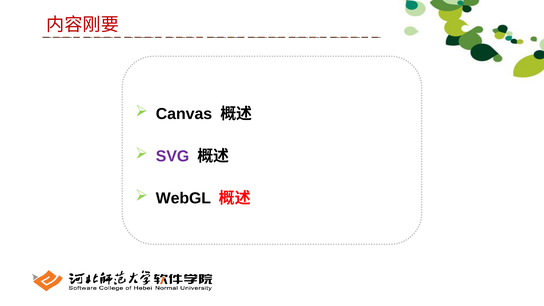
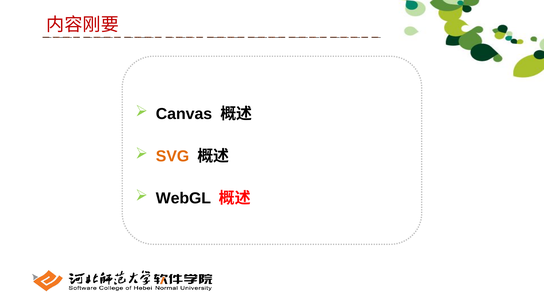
SVG colour: purple -> orange (173, 156)
